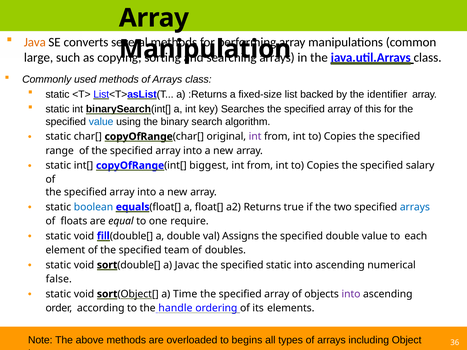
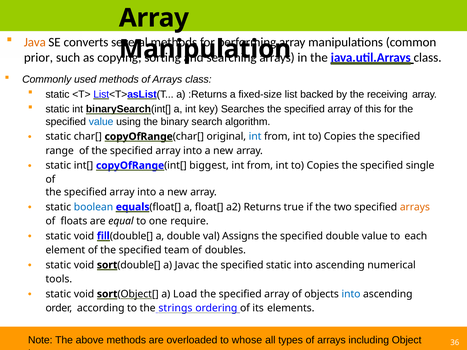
large: large -> prior (38, 58)
identifier: identifier -> receiving (387, 94)
int colour: purple -> blue (255, 137)
salary: salary -> single (420, 166)
arrays colour: blue -> orange (415, 207)
false: false -> tools (59, 279)
Time: Time -> Load (185, 294)
into colour: purple -> blue (351, 294)
handle: handle -> strings (175, 308)
begins: begins -> whose (247, 340)
